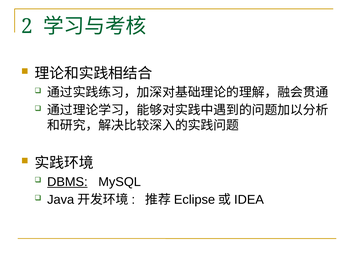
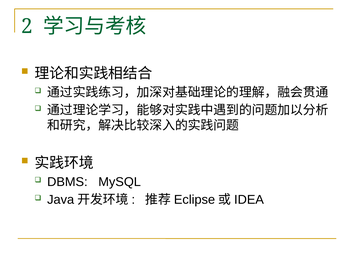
DBMS underline: present -> none (67, 182)
